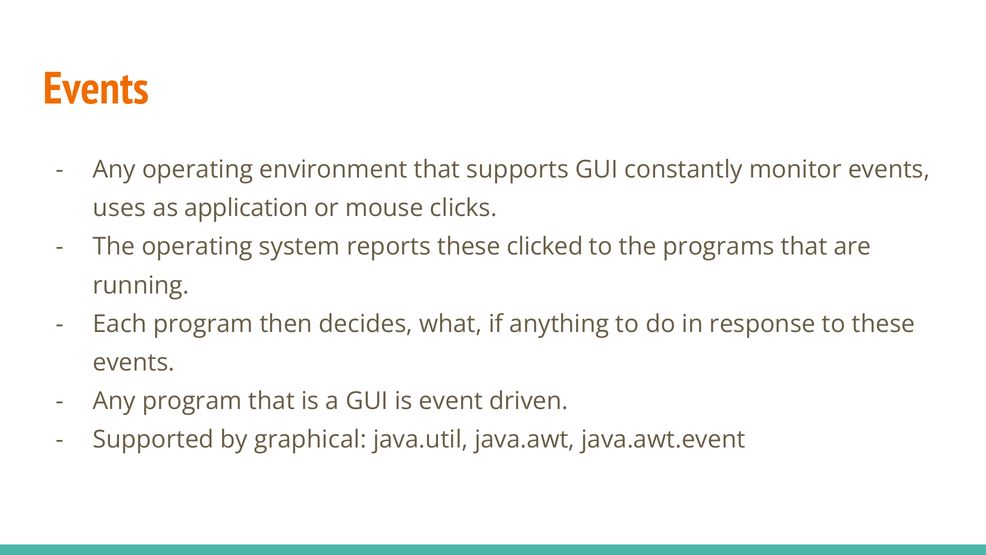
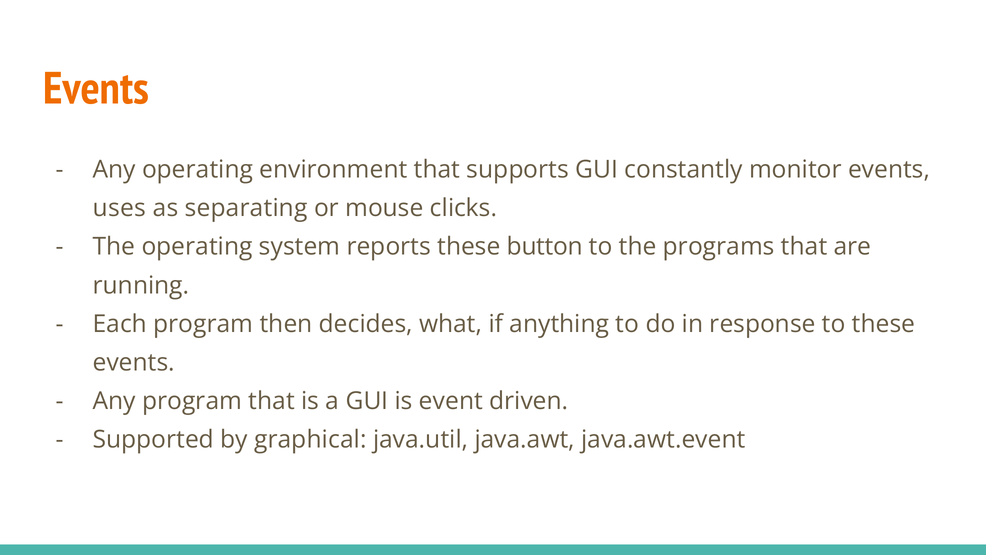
application: application -> separating (246, 208)
clicked: clicked -> button (545, 247)
